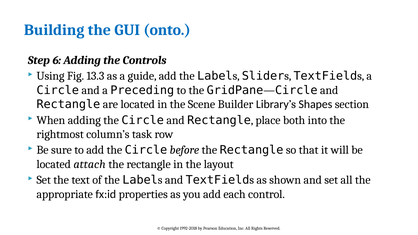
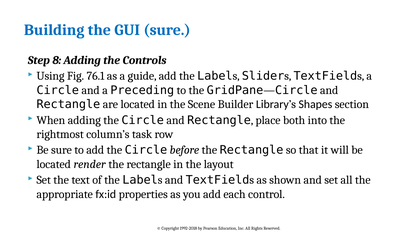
GUI onto: onto -> sure (167, 30)
6: 6 -> 8 (57, 60)
13.3: 13.3 -> 76.1 (96, 76)
attach: attach -> render (90, 164)
